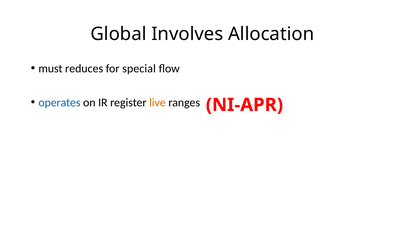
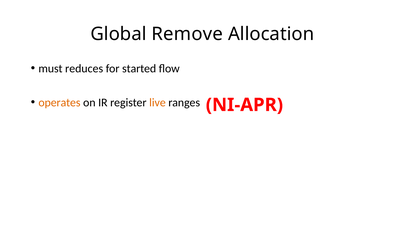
Involves: Involves -> Remove (187, 34)
special: special -> started (139, 68)
operates colour: blue -> orange (59, 102)
